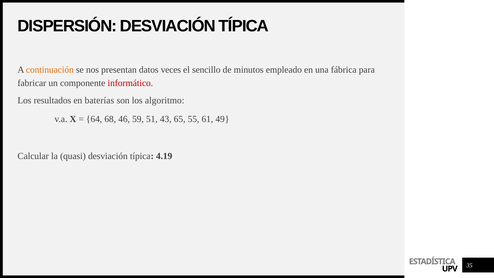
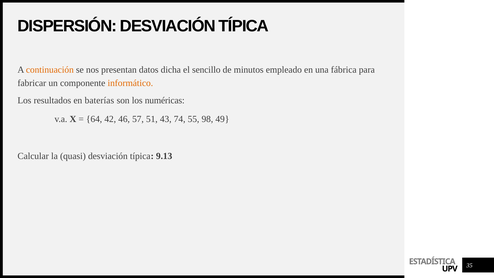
veces: veces -> dicha (171, 70)
informático colour: red -> orange (130, 83)
algoritmo: algoritmo -> numéricas (165, 101)
68: 68 -> 42 (110, 119)
59: 59 -> 57 (138, 119)
65: 65 -> 74 (180, 119)
61: 61 -> 98 (207, 119)
4.19: 4.19 -> 9.13 (164, 156)
